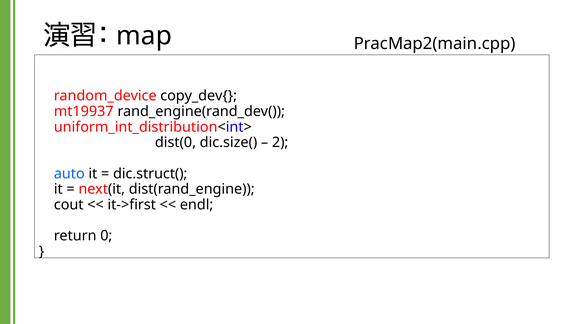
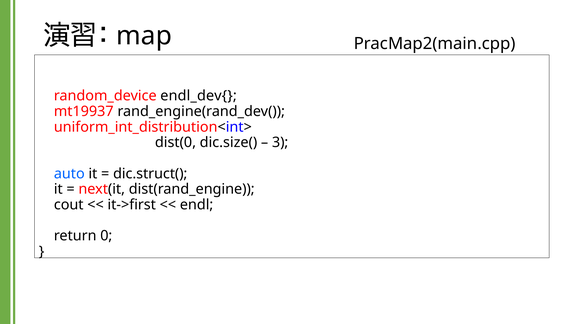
copy_dev{: copy_dev{ -> endl_dev{ (199, 96)
2: 2 -> 3 (280, 143)
